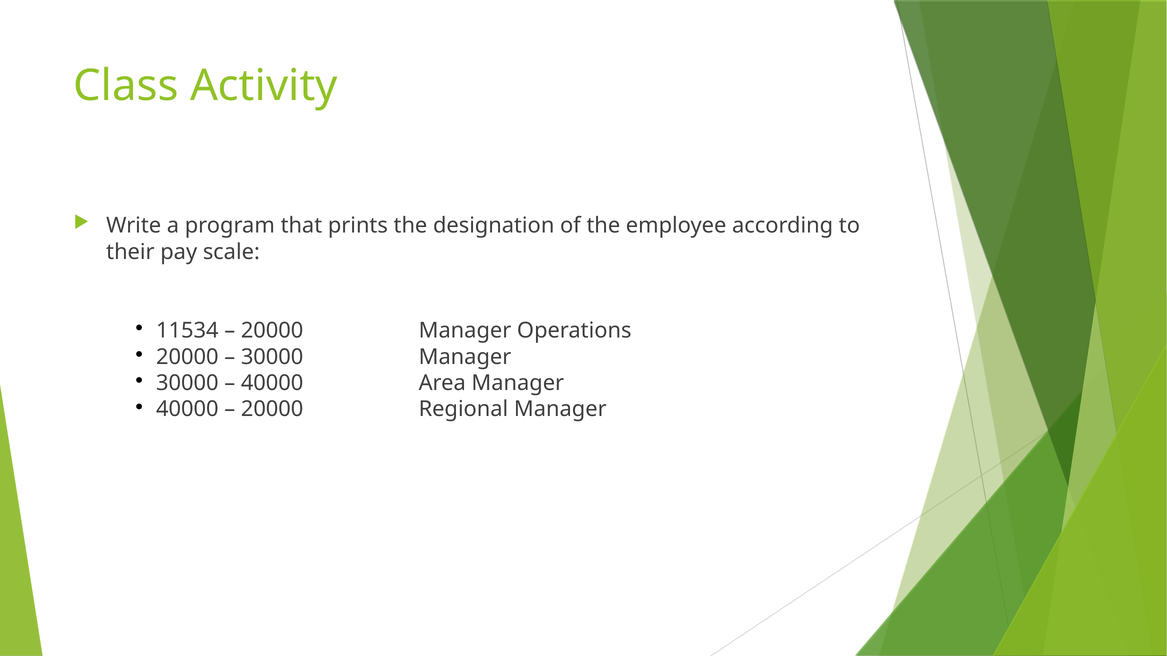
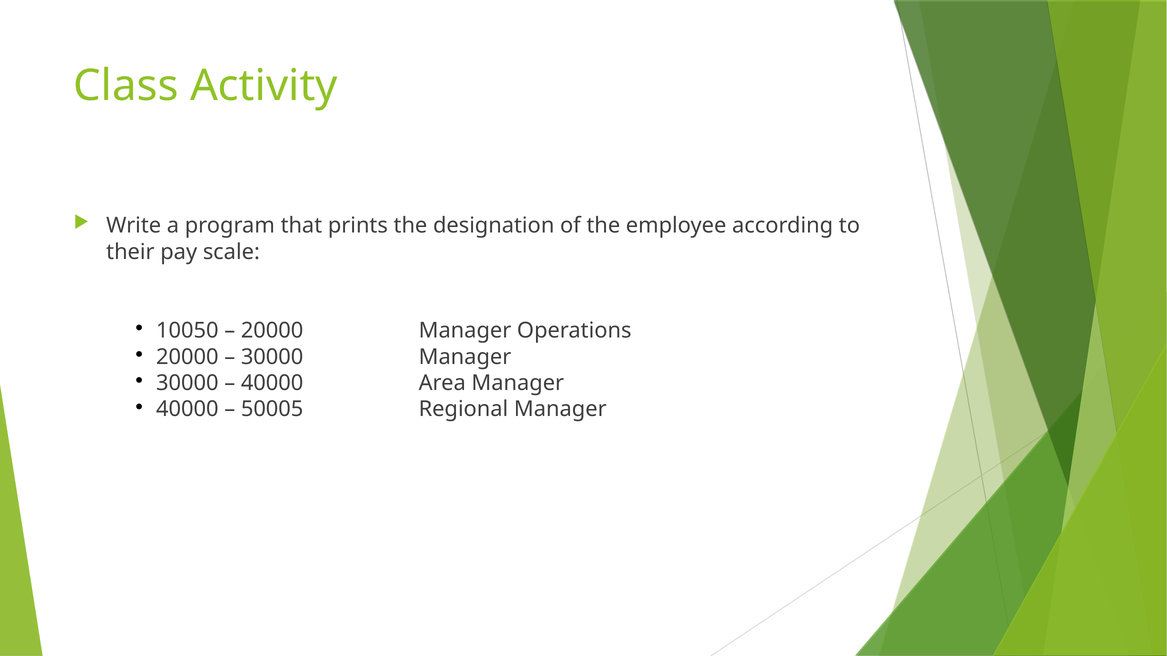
11534: 11534 -> 10050 (187, 331)
20000: 20000 -> 50005 (272, 410)
